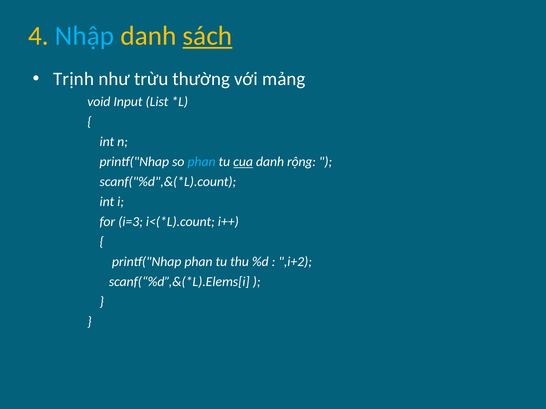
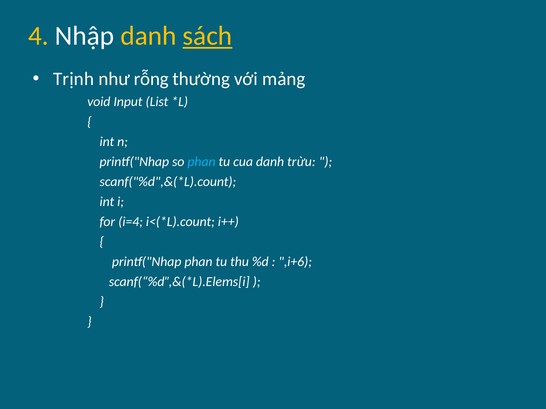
Nhập colour: light blue -> white (85, 36)
trừu: trừu -> rỗng (151, 79)
cua underline: present -> none (243, 162)
rộng: rộng -> trừu (301, 162)
i=3: i=3 -> i=4 (131, 222)
,i+2: ,i+2 -> ,i+6 (295, 262)
